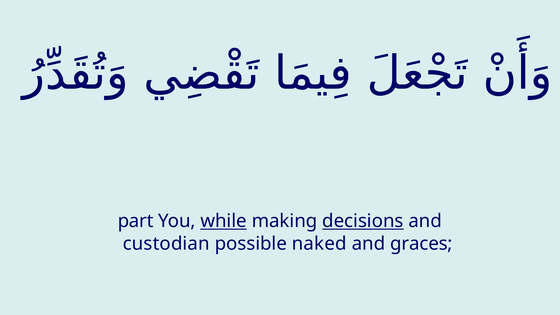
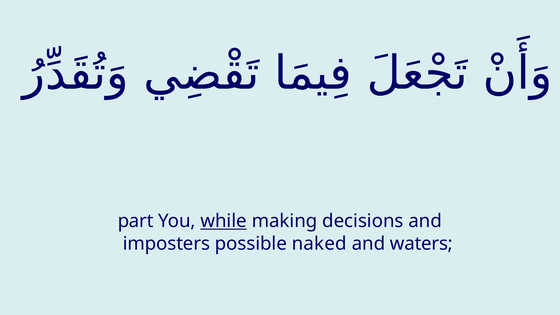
decisions underline: present -> none (363, 221)
custodian: custodian -> imposters (166, 244)
graces: graces -> waters (421, 244)
